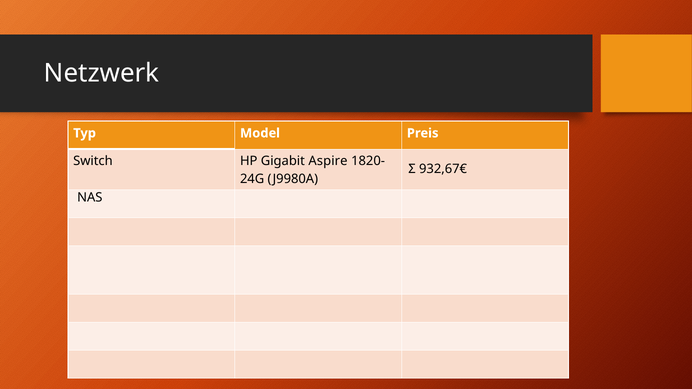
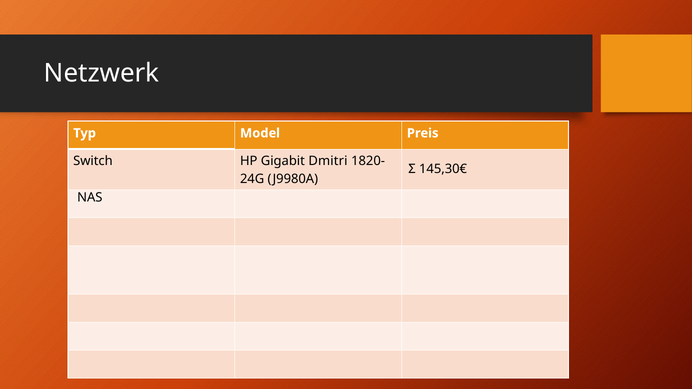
Aspire: Aspire -> Dmitri (328, 161)
932,67€: 932,67€ -> 145,30€ (443, 169)
